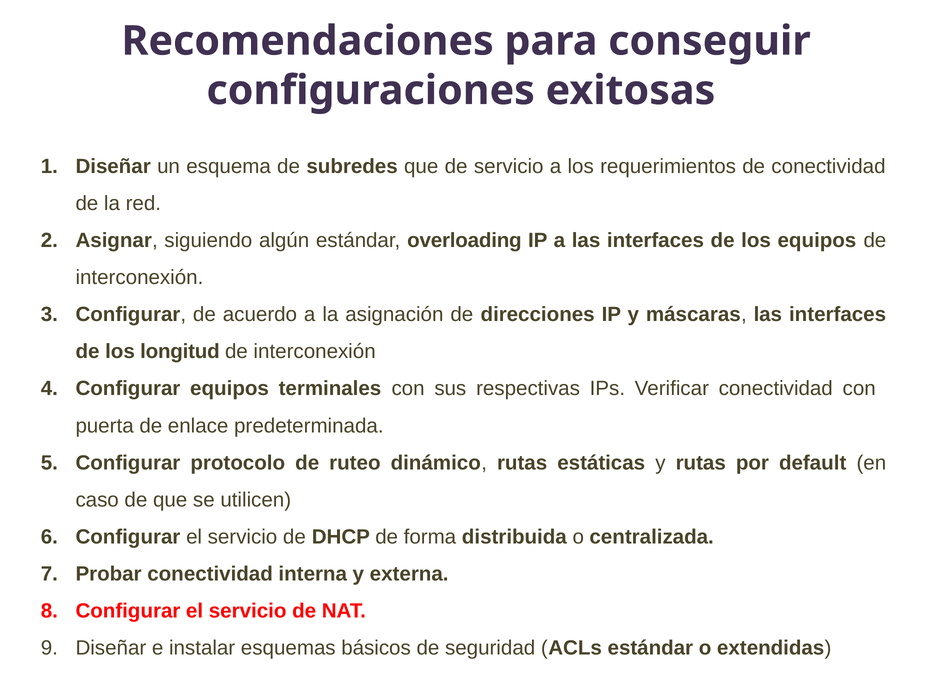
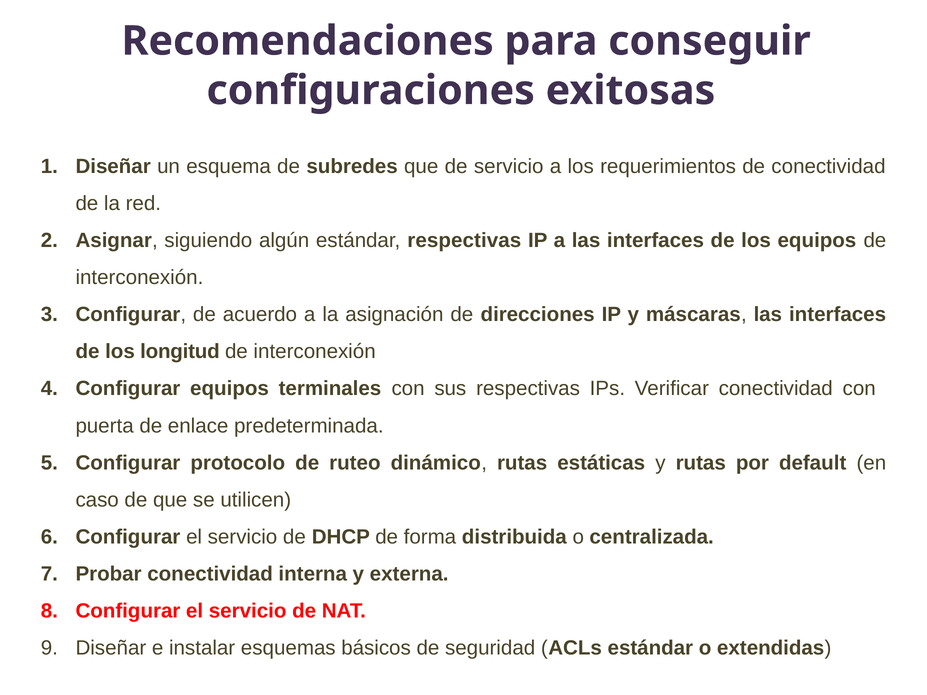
estándar overloading: overloading -> respectivas (464, 241)
